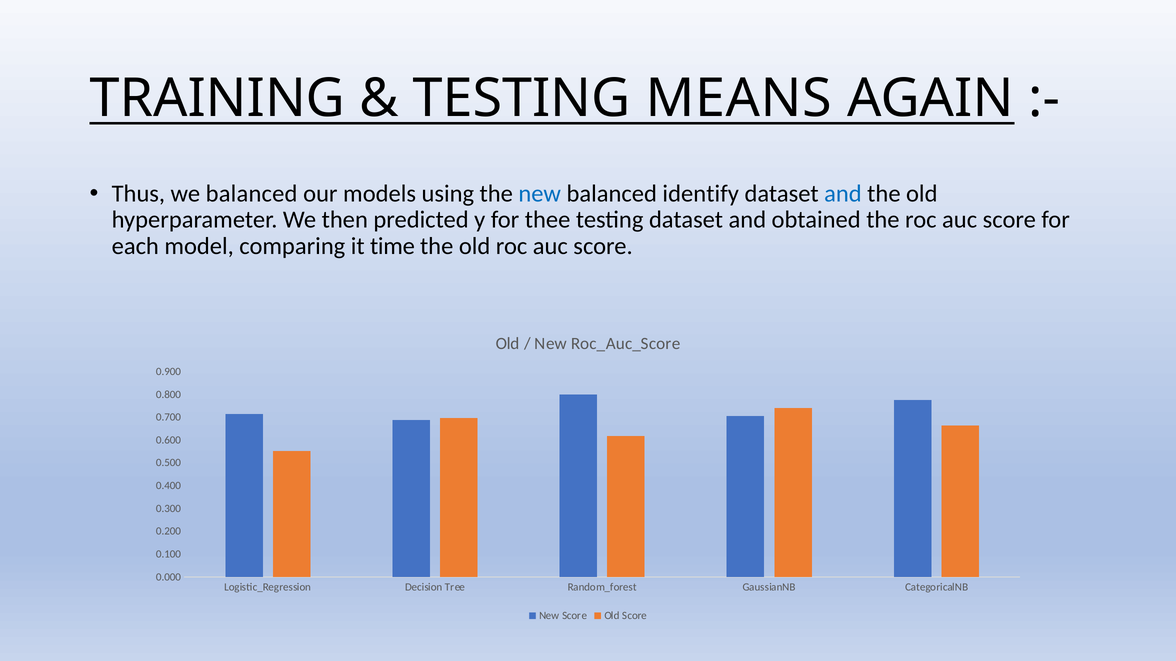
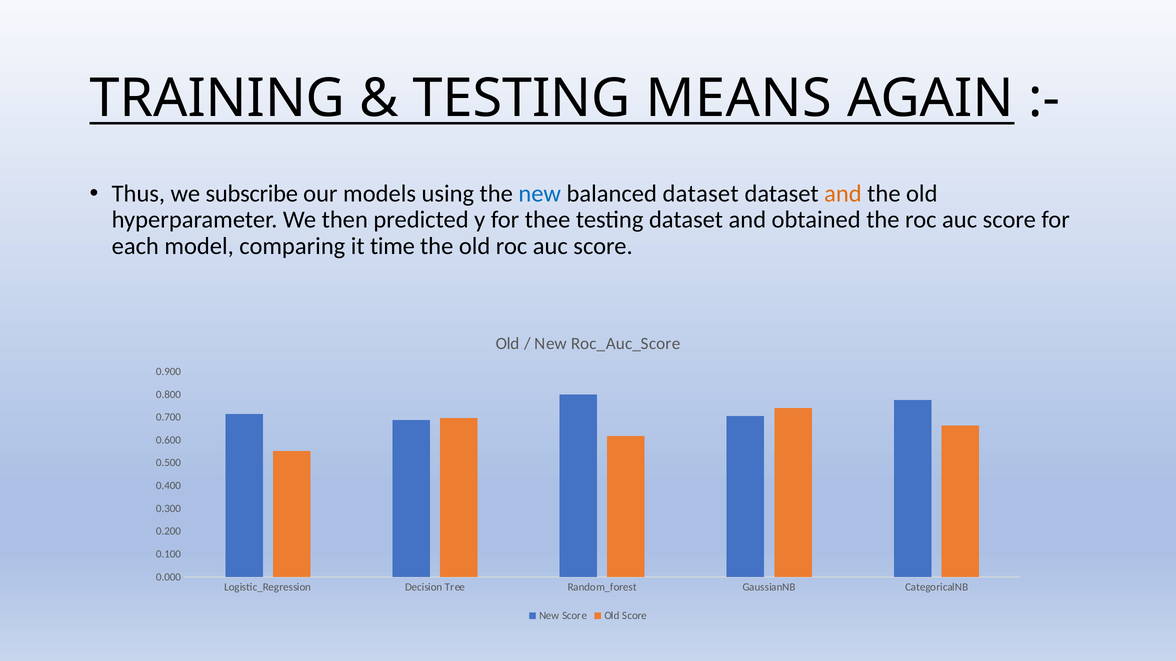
we balanced: balanced -> subscribe (252, 194)
balanced identify: identify -> dataset (701, 194)
and colour: blue -> orange (843, 194)
